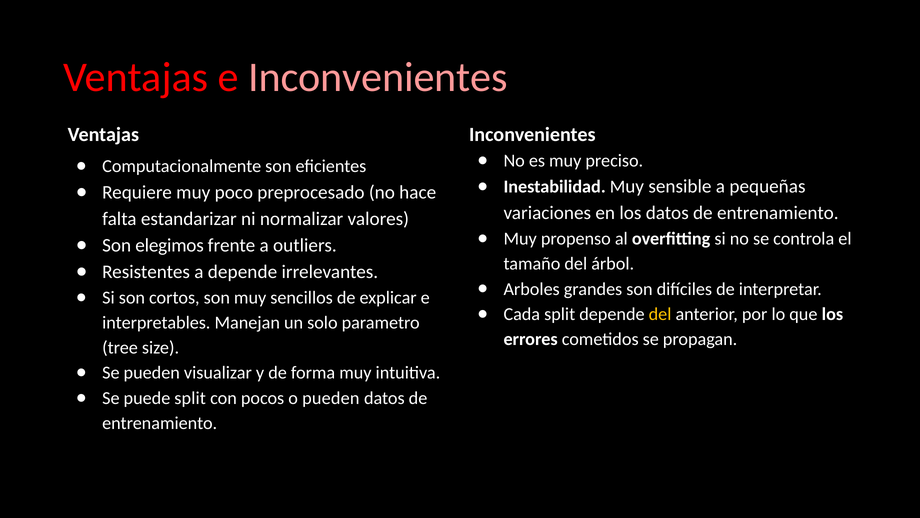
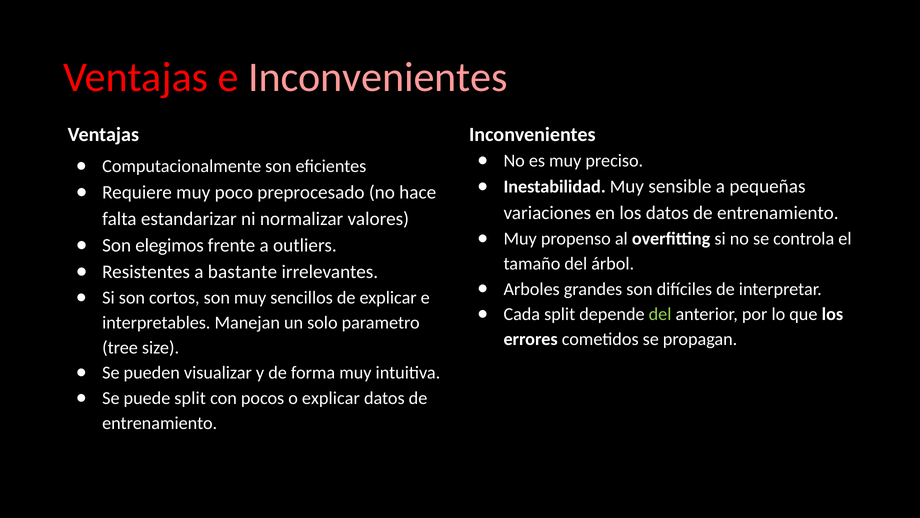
a depende: depende -> bastante (242, 272)
del colour: yellow -> light green (660, 314)
o pueden: pueden -> explicar (331, 398)
